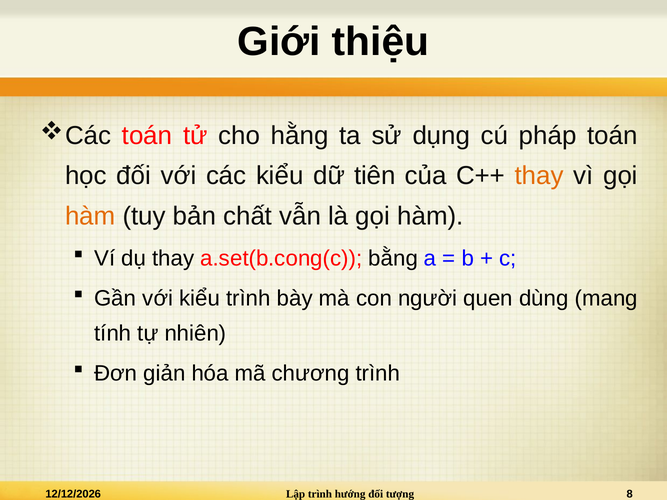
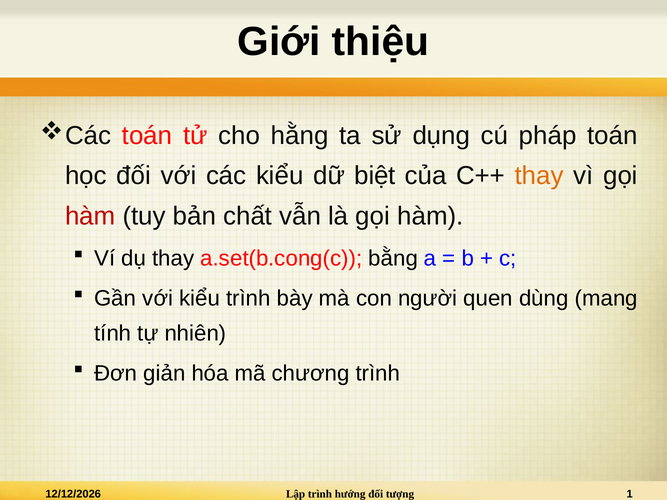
tiên: tiên -> biệt (375, 176)
hàm colour: orange -> red (90, 216)
8: 8 -> 1 (630, 494)
